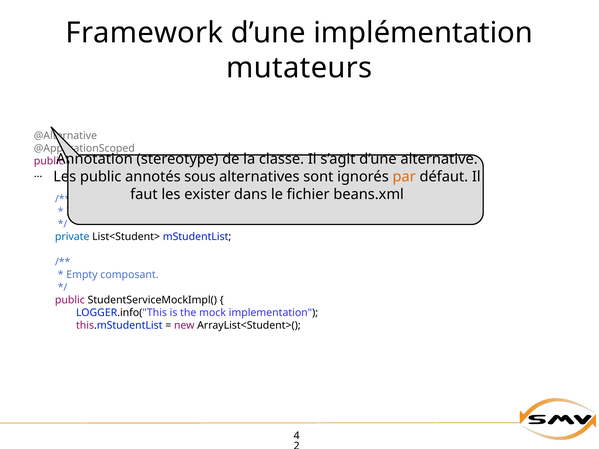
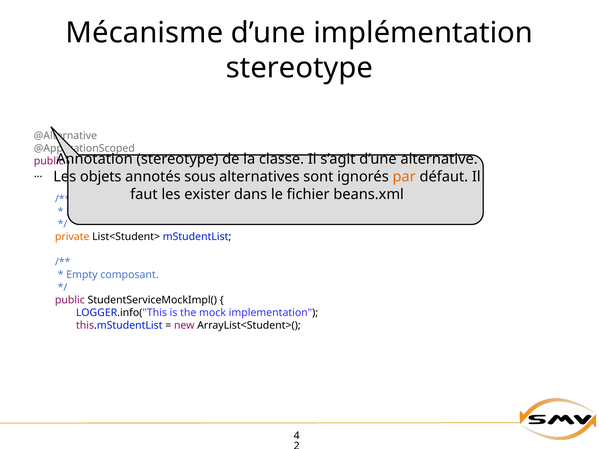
Framework: Framework -> Mécanisme (144, 33)
mutateurs: mutateurs -> stereotype (299, 68)
Les public: public -> objets (101, 177)
private colour: blue -> orange (72, 237)
